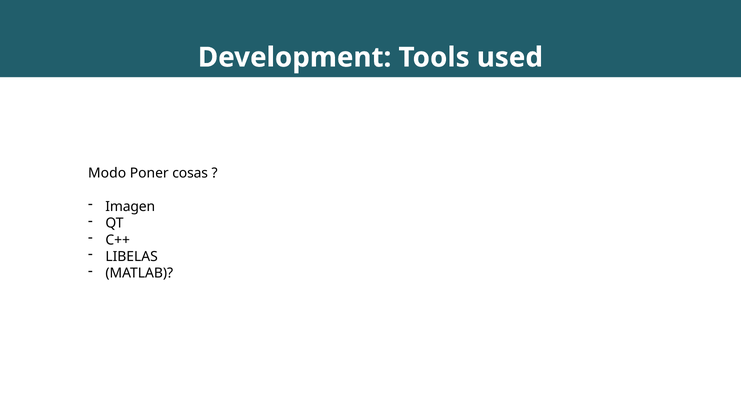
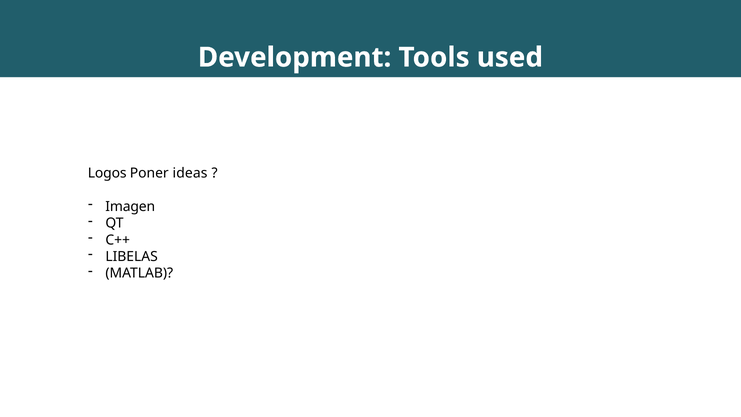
Modo: Modo -> Logos (107, 173)
cosas: cosas -> ideas (190, 173)
